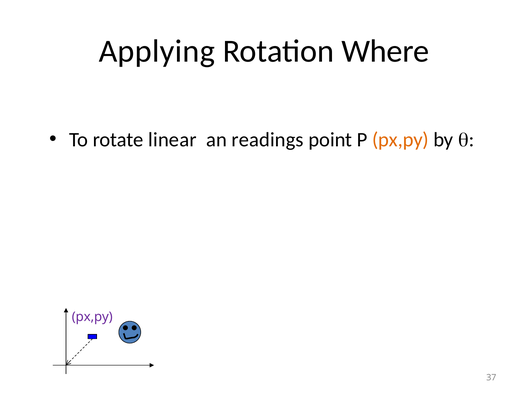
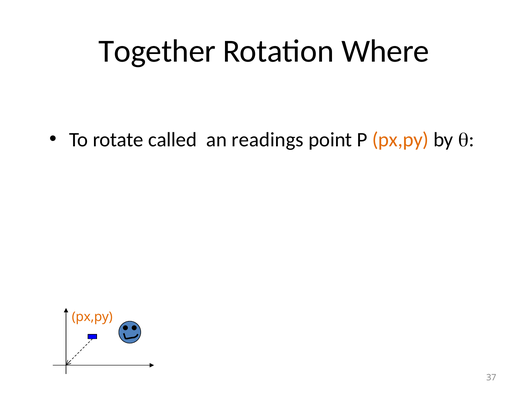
Applying: Applying -> Together (157, 51)
linear: linear -> called (172, 140)
px,py colour: purple -> orange (92, 317)
